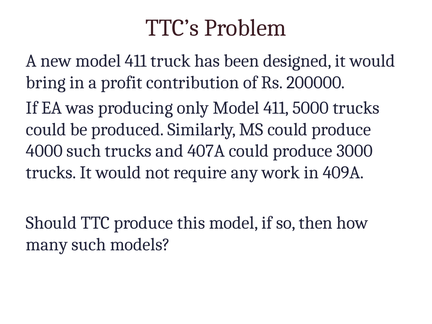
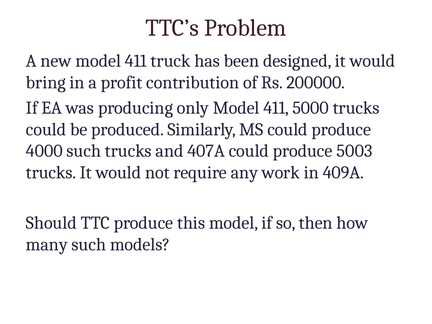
3000: 3000 -> 5003 (355, 151)
